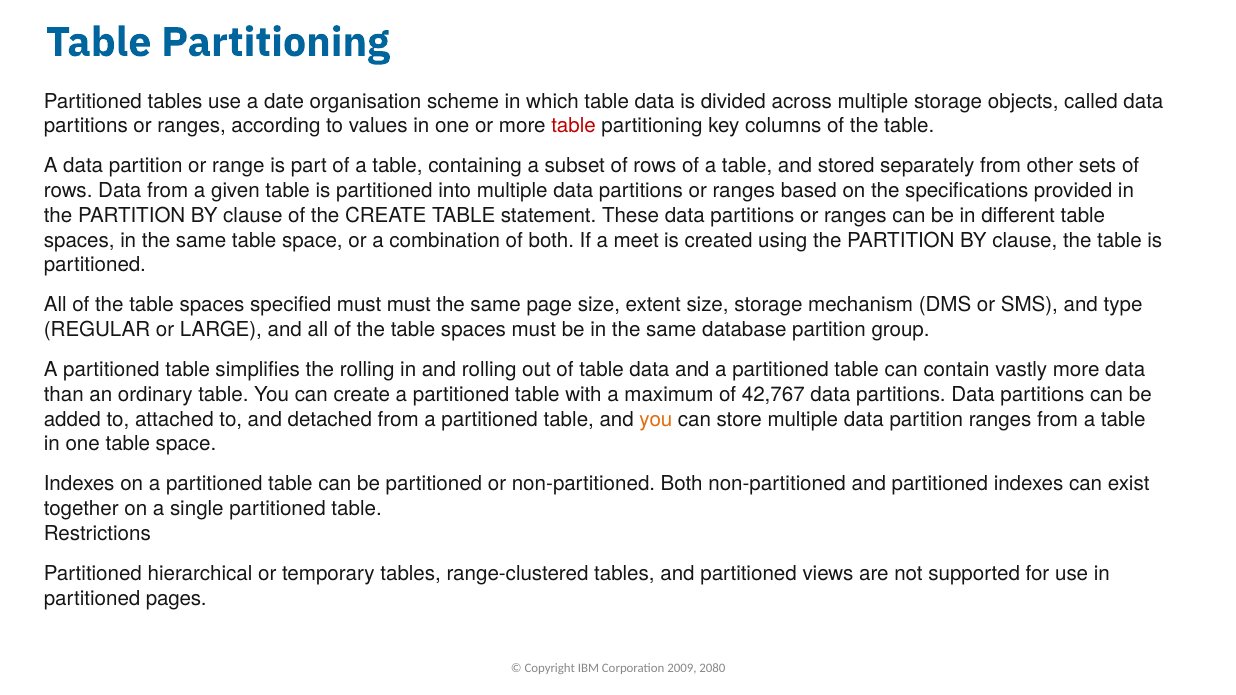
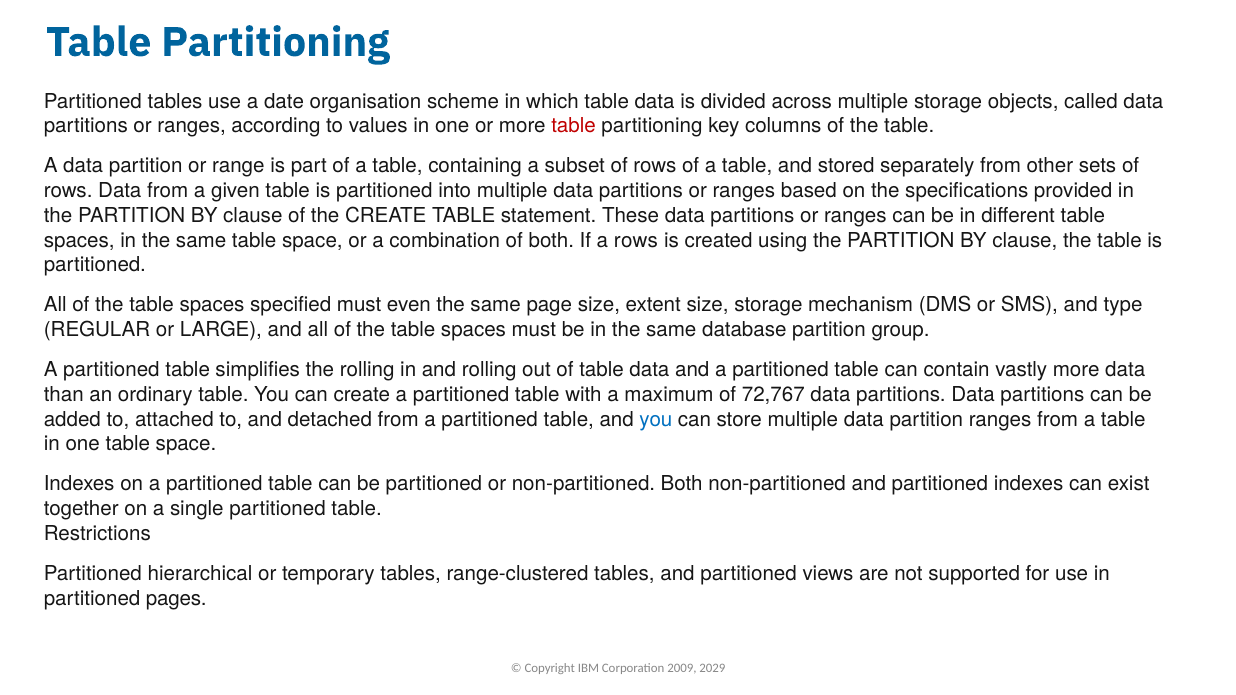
a meet: meet -> rows (636, 240)
must must: must -> even (409, 305)
42,767: 42,767 -> 72,767 (773, 395)
you colour: orange -> blue (656, 419)
2080: 2080 -> 2029 (712, 668)
